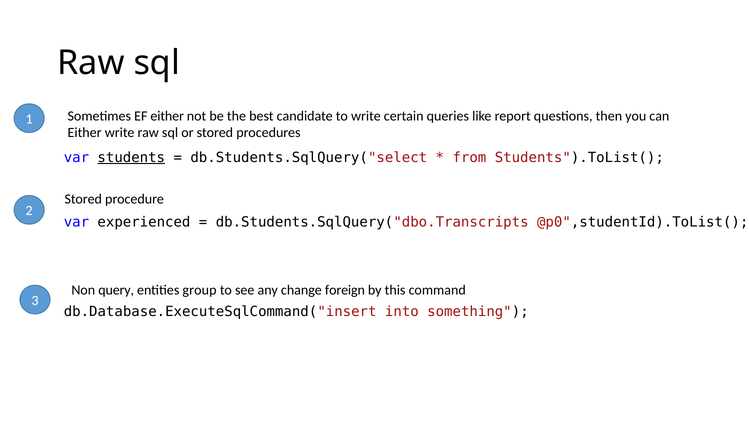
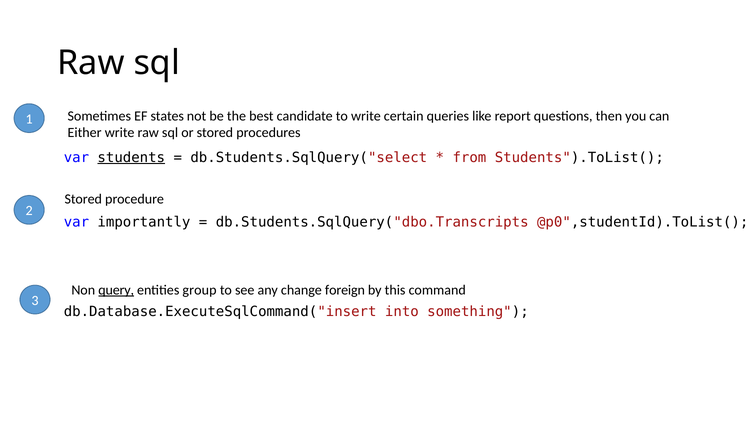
EF either: either -> states (167, 116)
experienced: experienced -> importantly (144, 222)
query underline: none -> present (116, 290)
